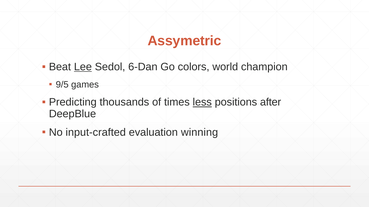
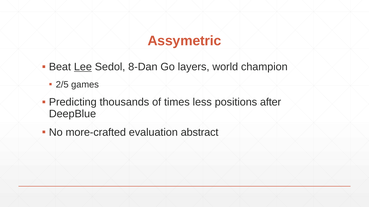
6-Dan: 6-Dan -> 8-Dan (143, 67)
colors: colors -> layers (194, 67)
9/5: 9/5 -> 2/5 (62, 85)
less underline: present -> none (202, 102)
input-crafted: input-crafted -> more-crafted (96, 133)
winning: winning -> abstract (200, 133)
